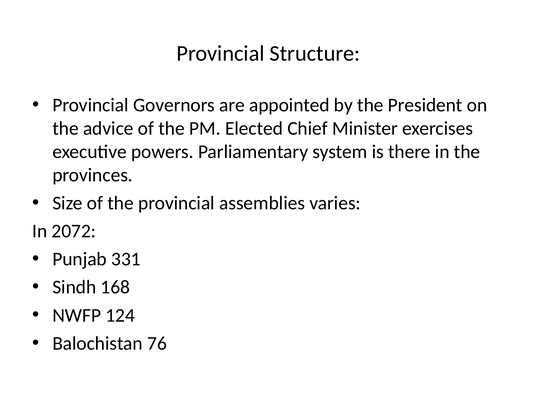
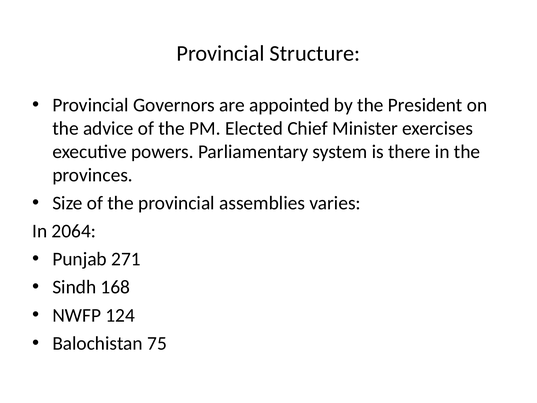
2072: 2072 -> 2064 (74, 231)
331: 331 -> 271 (126, 259)
76: 76 -> 75 (157, 343)
